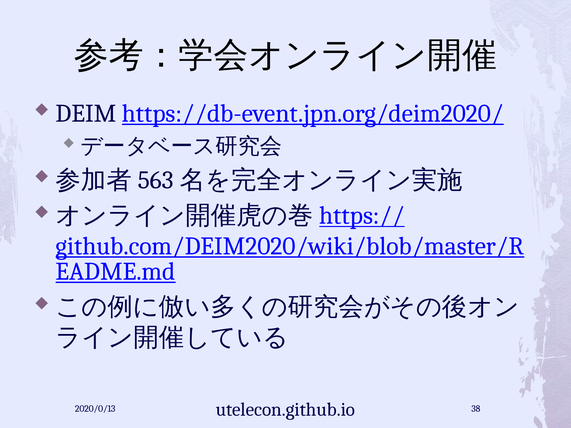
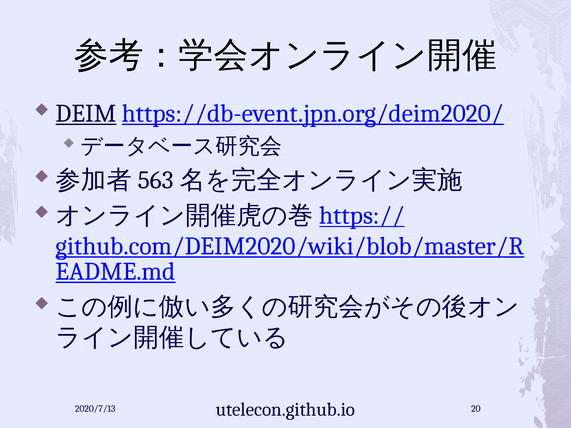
DEIM underline: none -> present (86, 113)
2020/0/13: 2020/0/13 -> 2020/7/13 (95, 409)
38: 38 -> 20 (476, 409)
